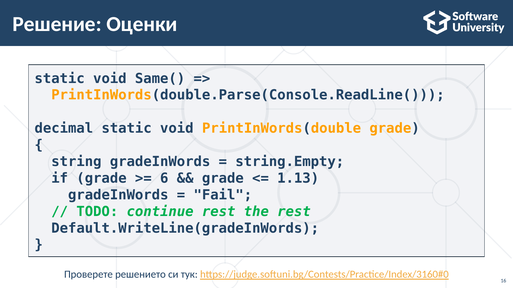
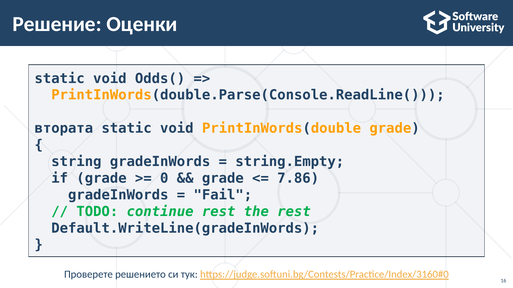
Same(: Same( -> Odds( (160, 79)
decimal: decimal -> втората (64, 129)
6: 6 -> 0 (164, 179)
1.13: 1.13 -> 7.86 (298, 179)
